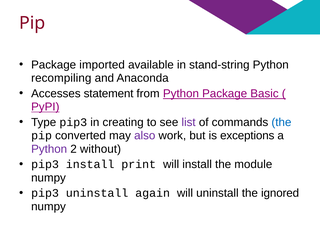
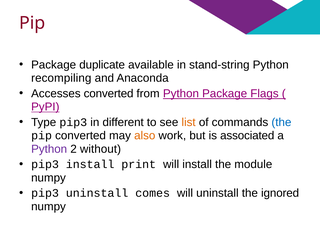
imported: imported -> duplicate (102, 65)
Accesses statement: statement -> converted (109, 94)
Basic: Basic -> Flags (264, 94)
creating: creating -> different (123, 122)
list colour: purple -> orange (189, 122)
also colour: purple -> orange (145, 136)
exceptions: exceptions -> associated (247, 136)
again: again -> comes (153, 193)
